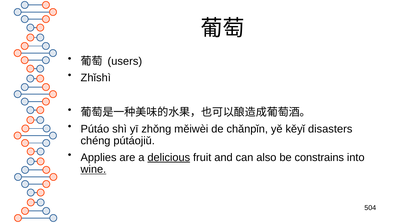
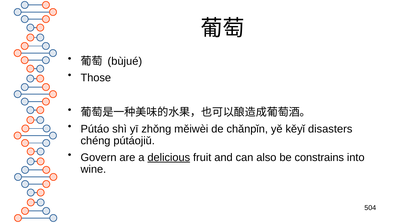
users: users -> bùjué (125, 61)
Zhǐshì: Zhǐshì -> Those (96, 78)
Applies: Applies -> Govern (99, 157)
wine underline: present -> none (93, 169)
